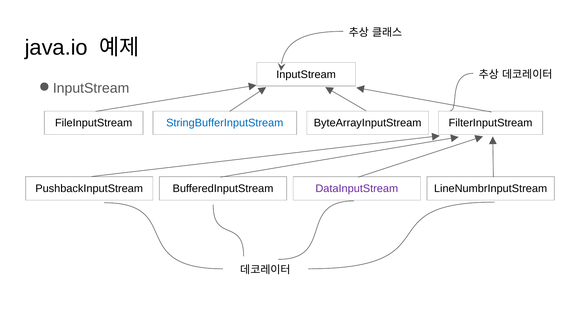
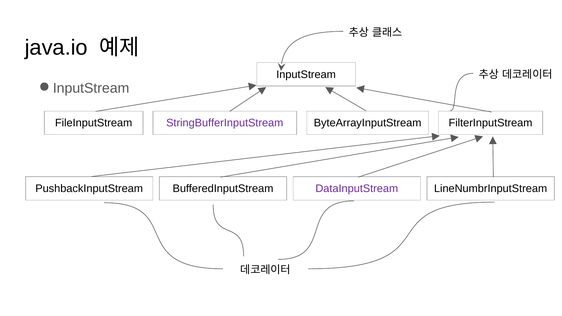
StringBufferInputStream colour: blue -> purple (225, 123)
